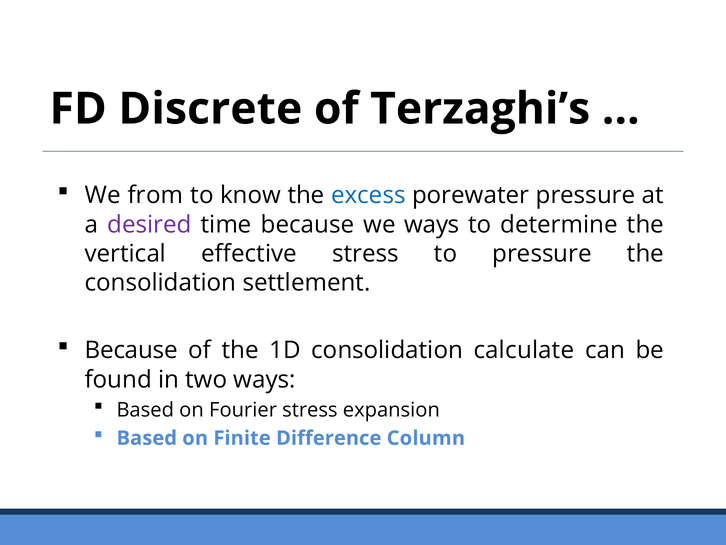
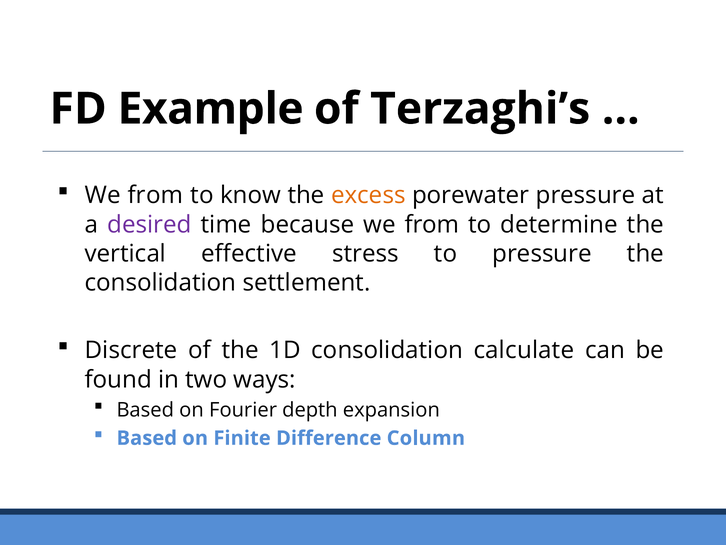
Discrete: Discrete -> Example (211, 109)
excess colour: blue -> orange (368, 195)
because we ways: ways -> from (432, 224)
Because: Because -> Discrete (131, 350)
Fourier stress: stress -> depth (310, 410)
